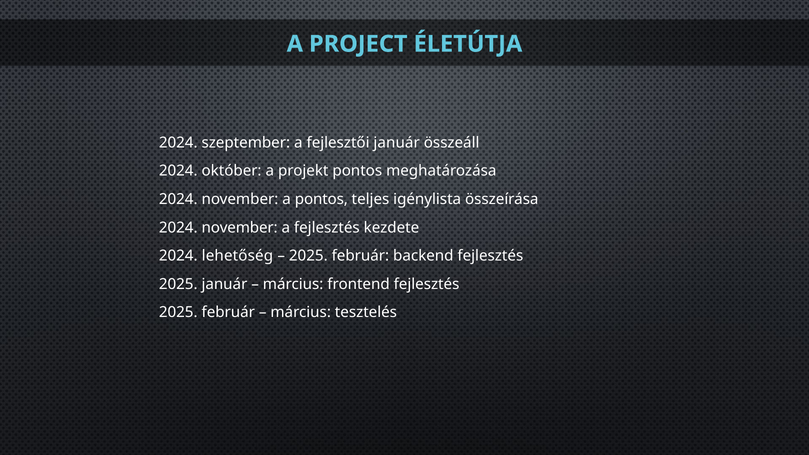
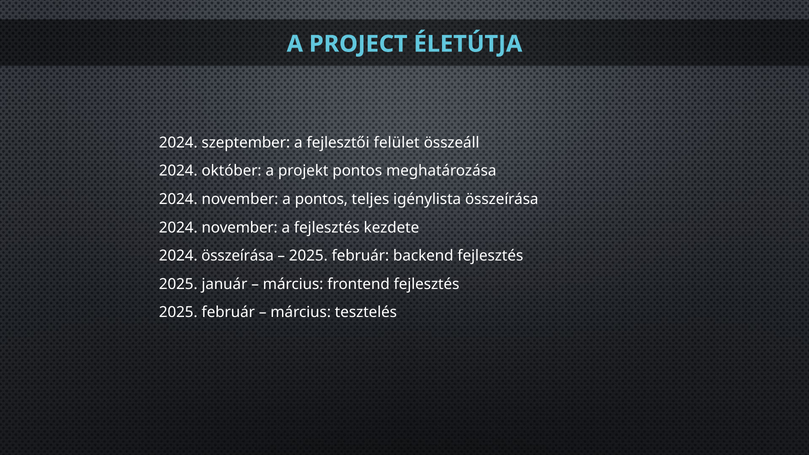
fejlesztői január: január -> felület (397, 143)
2024 lehetőség: lehetőség -> összeírása (238, 256)
